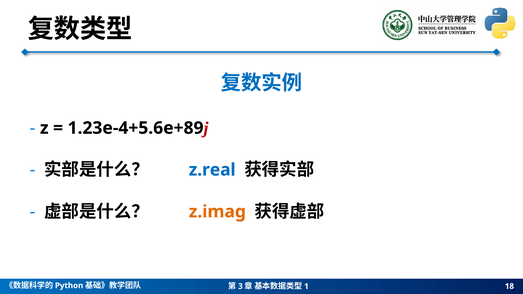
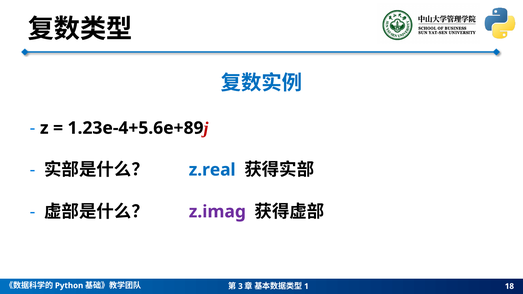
z.imag colour: orange -> purple (217, 212)
